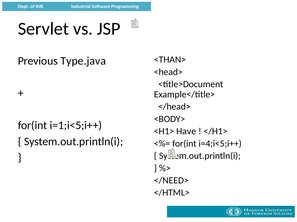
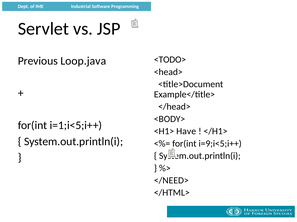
<THAN>: <THAN> -> <TODO> (170, 60)
Type.java: Type.java -> Loop.java (83, 61)
i=4;i<5;i++: i=4;i<5;i++ -> i=9;i<5;i++ (220, 144)
